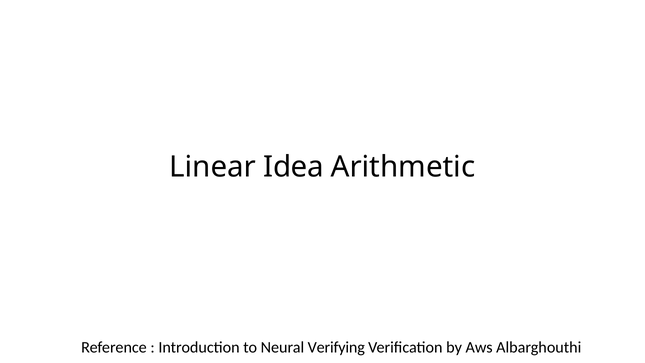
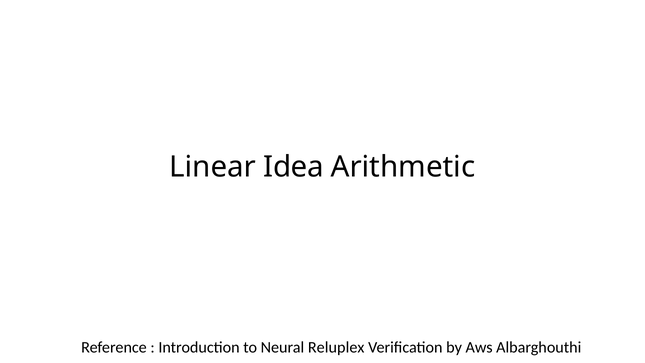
Verifying: Verifying -> Reluplex (336, 347)
